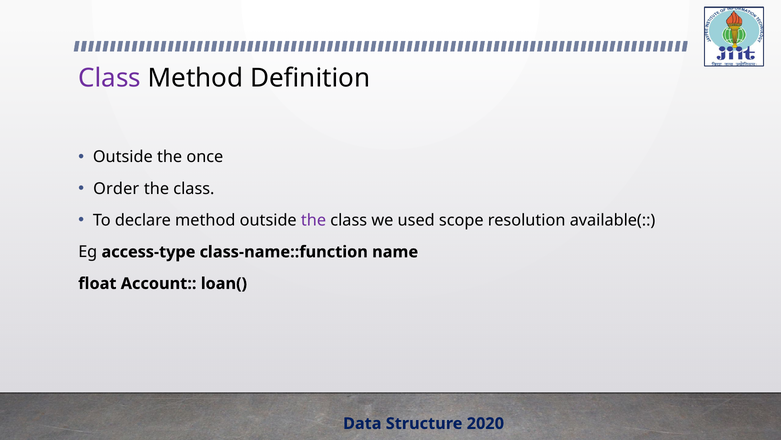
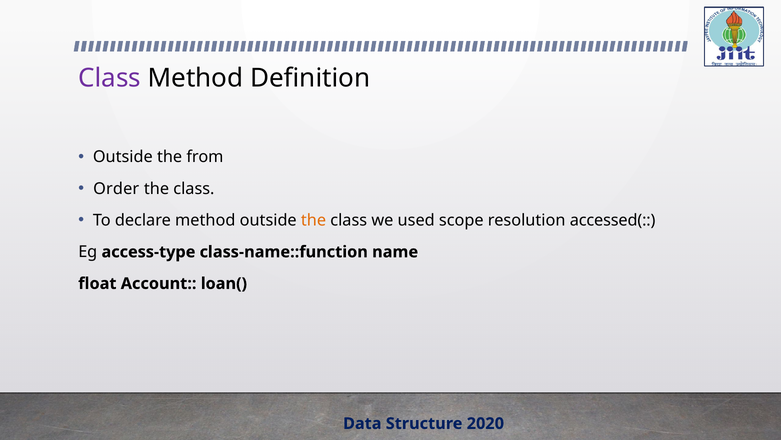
once: once -> from (205, 157)
the colour: purple -> orange (314, 220)
available(: available( -> accessed( (613, 220)
